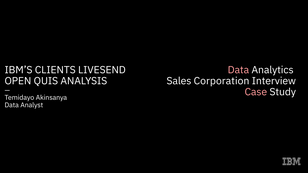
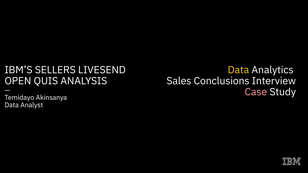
CLIENTS: CLIENTS -> SELLERS (55, 70)
Data colour: pink -> yellow (238, 70)
Corporation: Corporation -> Conclusions (222, 81)
